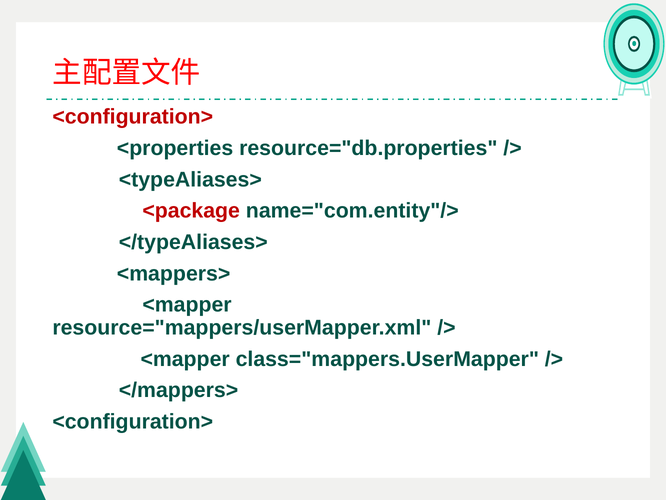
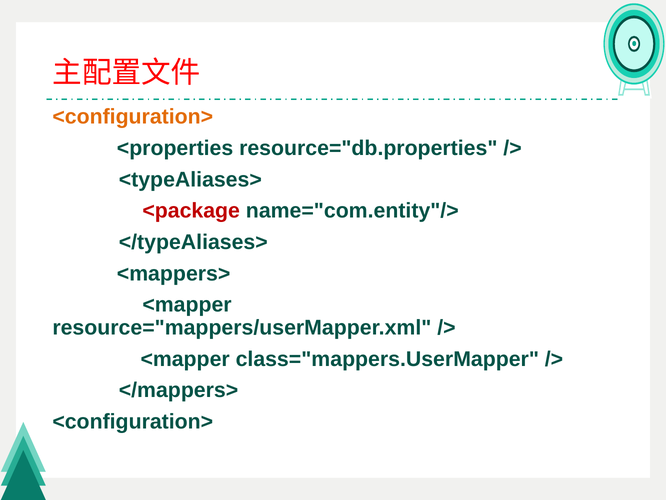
<configuration> colour: red -> orange (133, 117)
